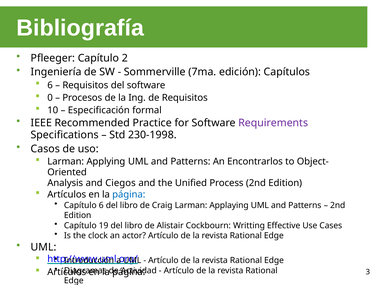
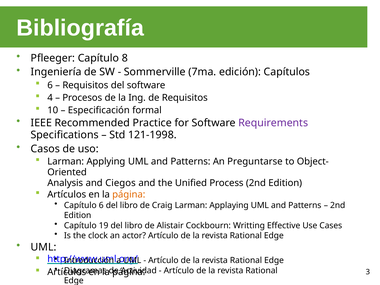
2: 2 -> 8 (125, 58)
0: 0 -> 4 (50, 98)
230-1998: 230-1998 -> 121-1998 (152, 135)
Encontrarlos: Encontrarlos -> Preguntarse (255, 161)
página colour: blue -> orange (129, 195)
